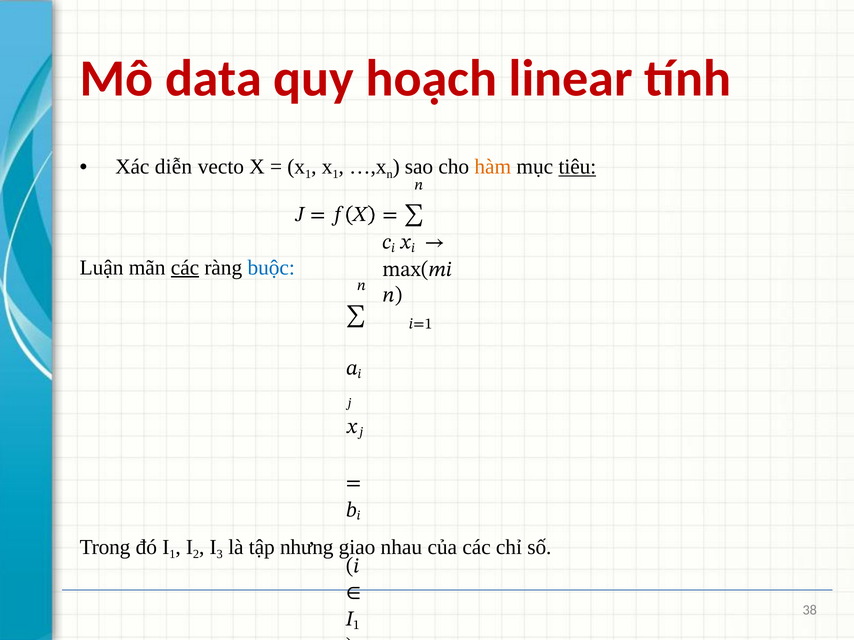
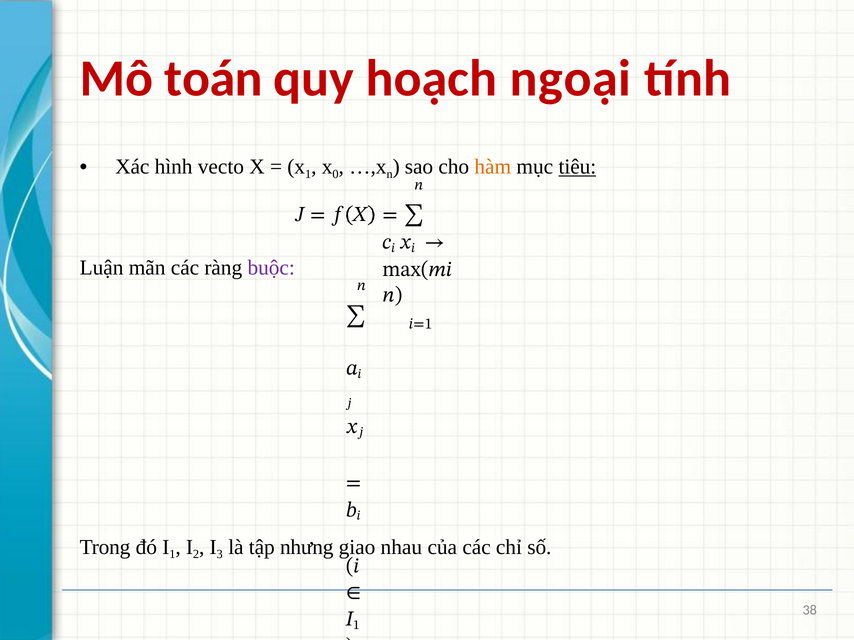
data: data -> toán (214, 79)
linear: linear -> ngoại (570, 79)
diễn: diễn -> hình (174, 167)
1: 1 -> 0 (336, 174)
các underline: present -> none (185, 268)
buộc colour: blue -> purple (271, 268)
